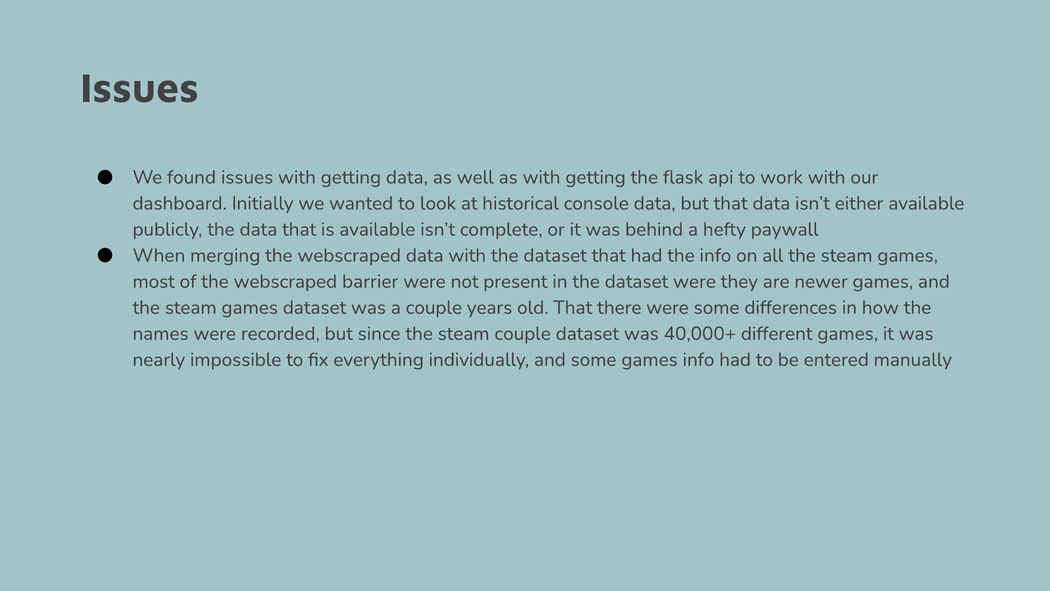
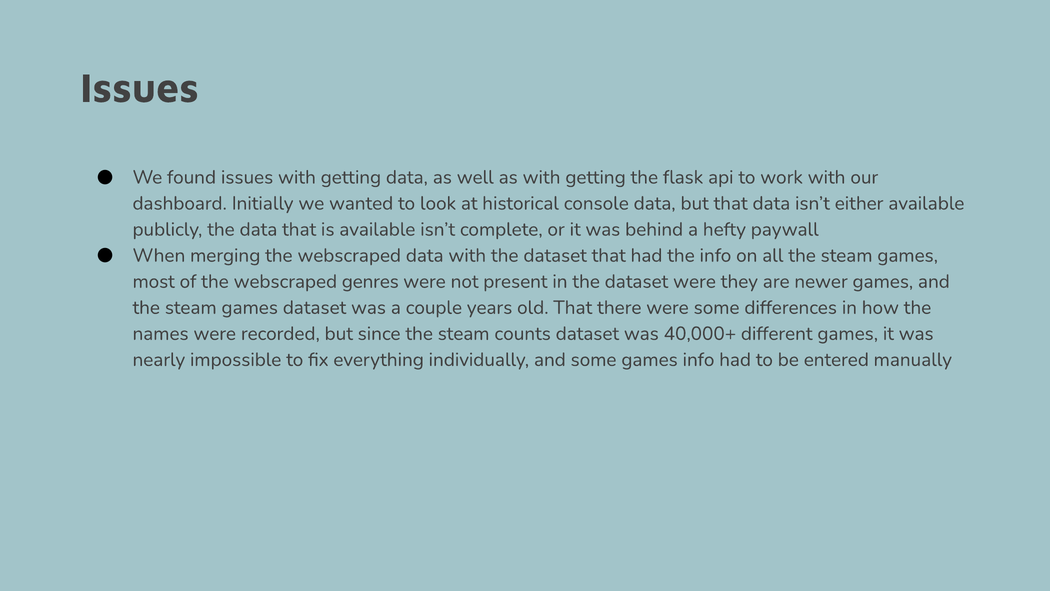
barrier: barrier -> genres (370, 281)
steam couple: couple -> counts (523, 333)
